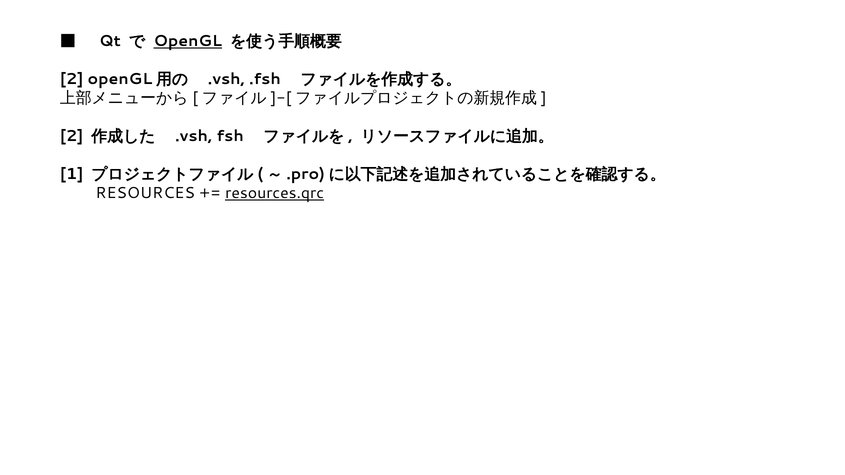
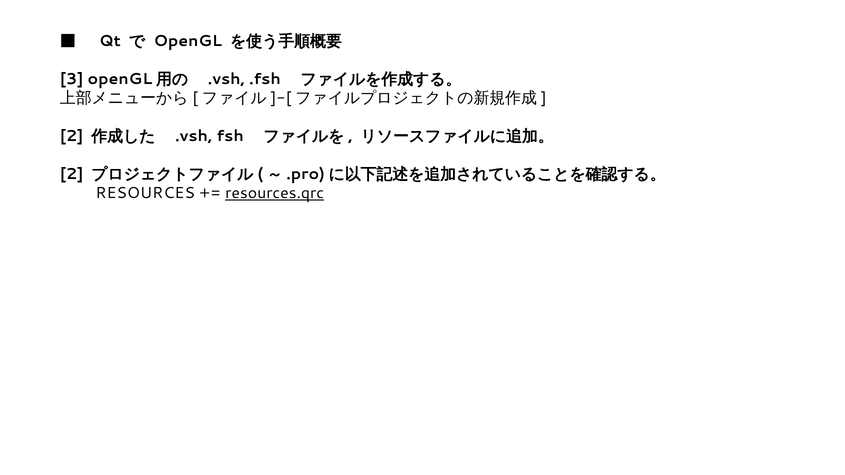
OpenGL underline: present -> none (188, 41)
2: 2 -> 3 (72, 79)
1: 1 -> 2 (72, 174)
